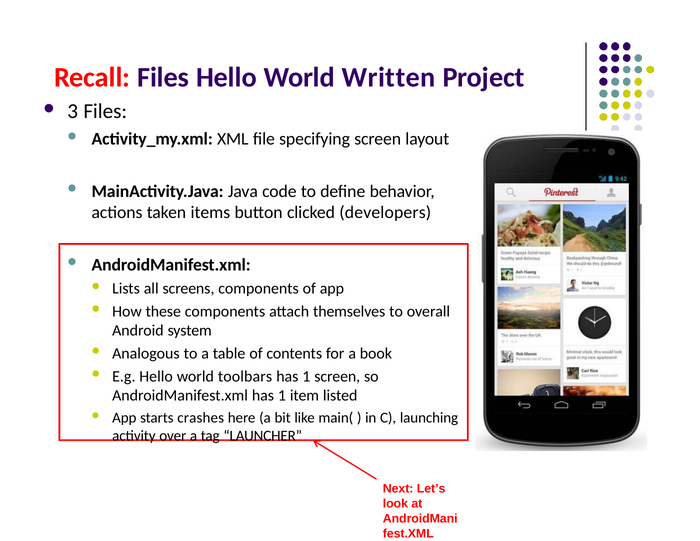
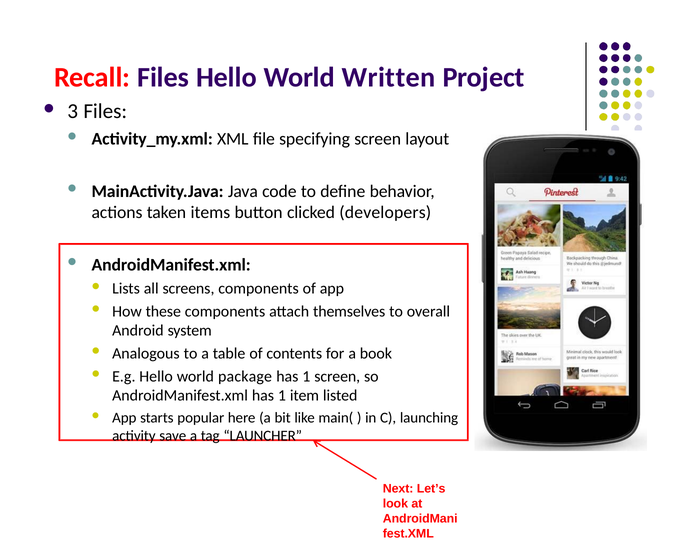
toolbars: toolbars -> package (245, 376)
crashes: crashes -> popular (201, 418)
over: over -> save (173, 436)
